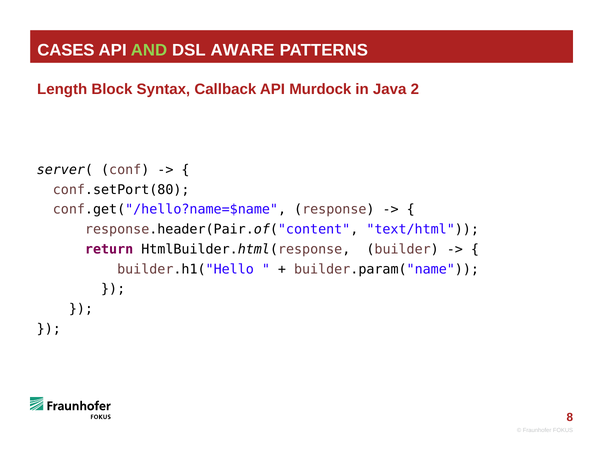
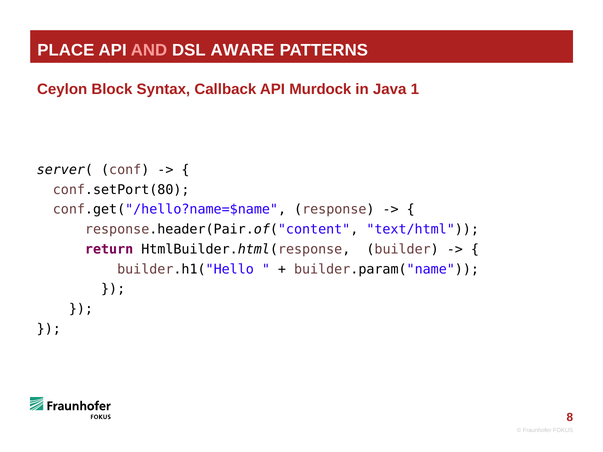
CASES: CASES -> PLACE (66, 50)
AND colour: light green -> pink (149, 50)
Length: Length -> Ceylon (62, 89)
2: 2 -> 1 (415, 89)
